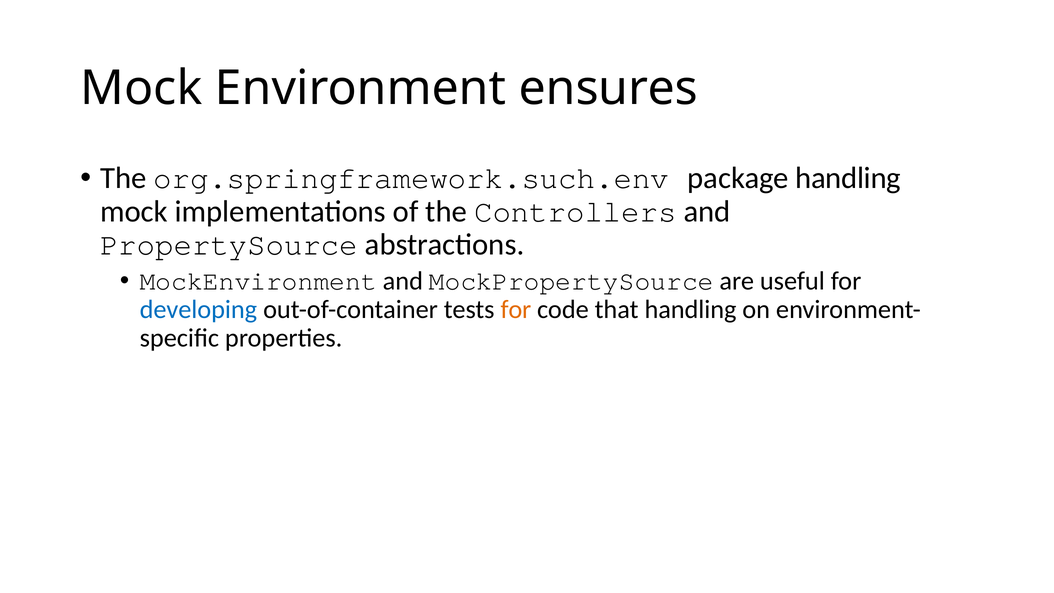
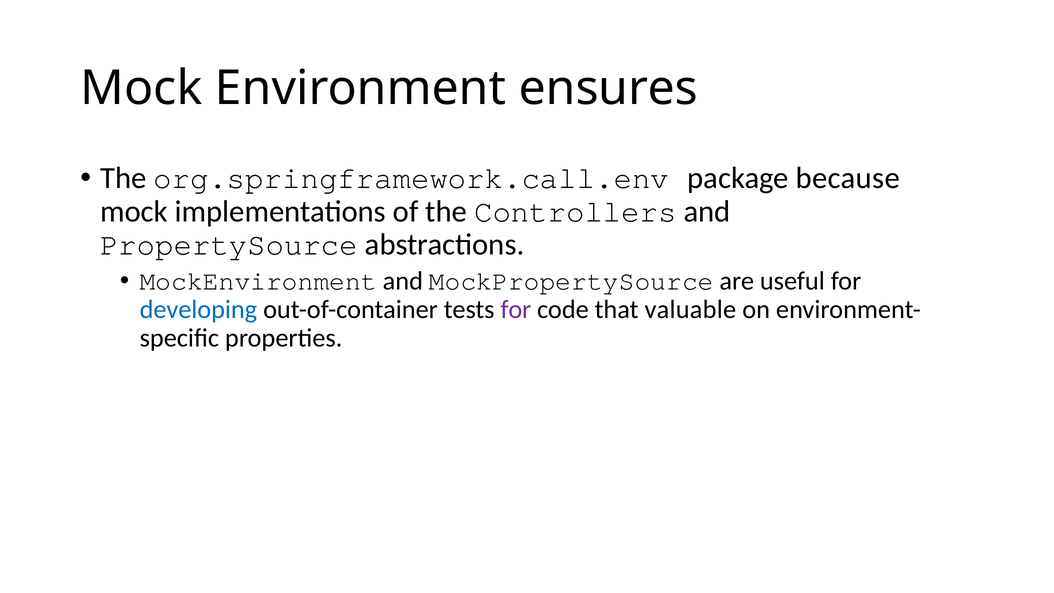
org.springframework.such.env: org.springframework.such.env -> org.springframework.call.env (411, 178)
package handling: handling -> because (848, 178)
for colour: orange -> purple (516, 309)
that handling: handling -> valuable (690, 309)
